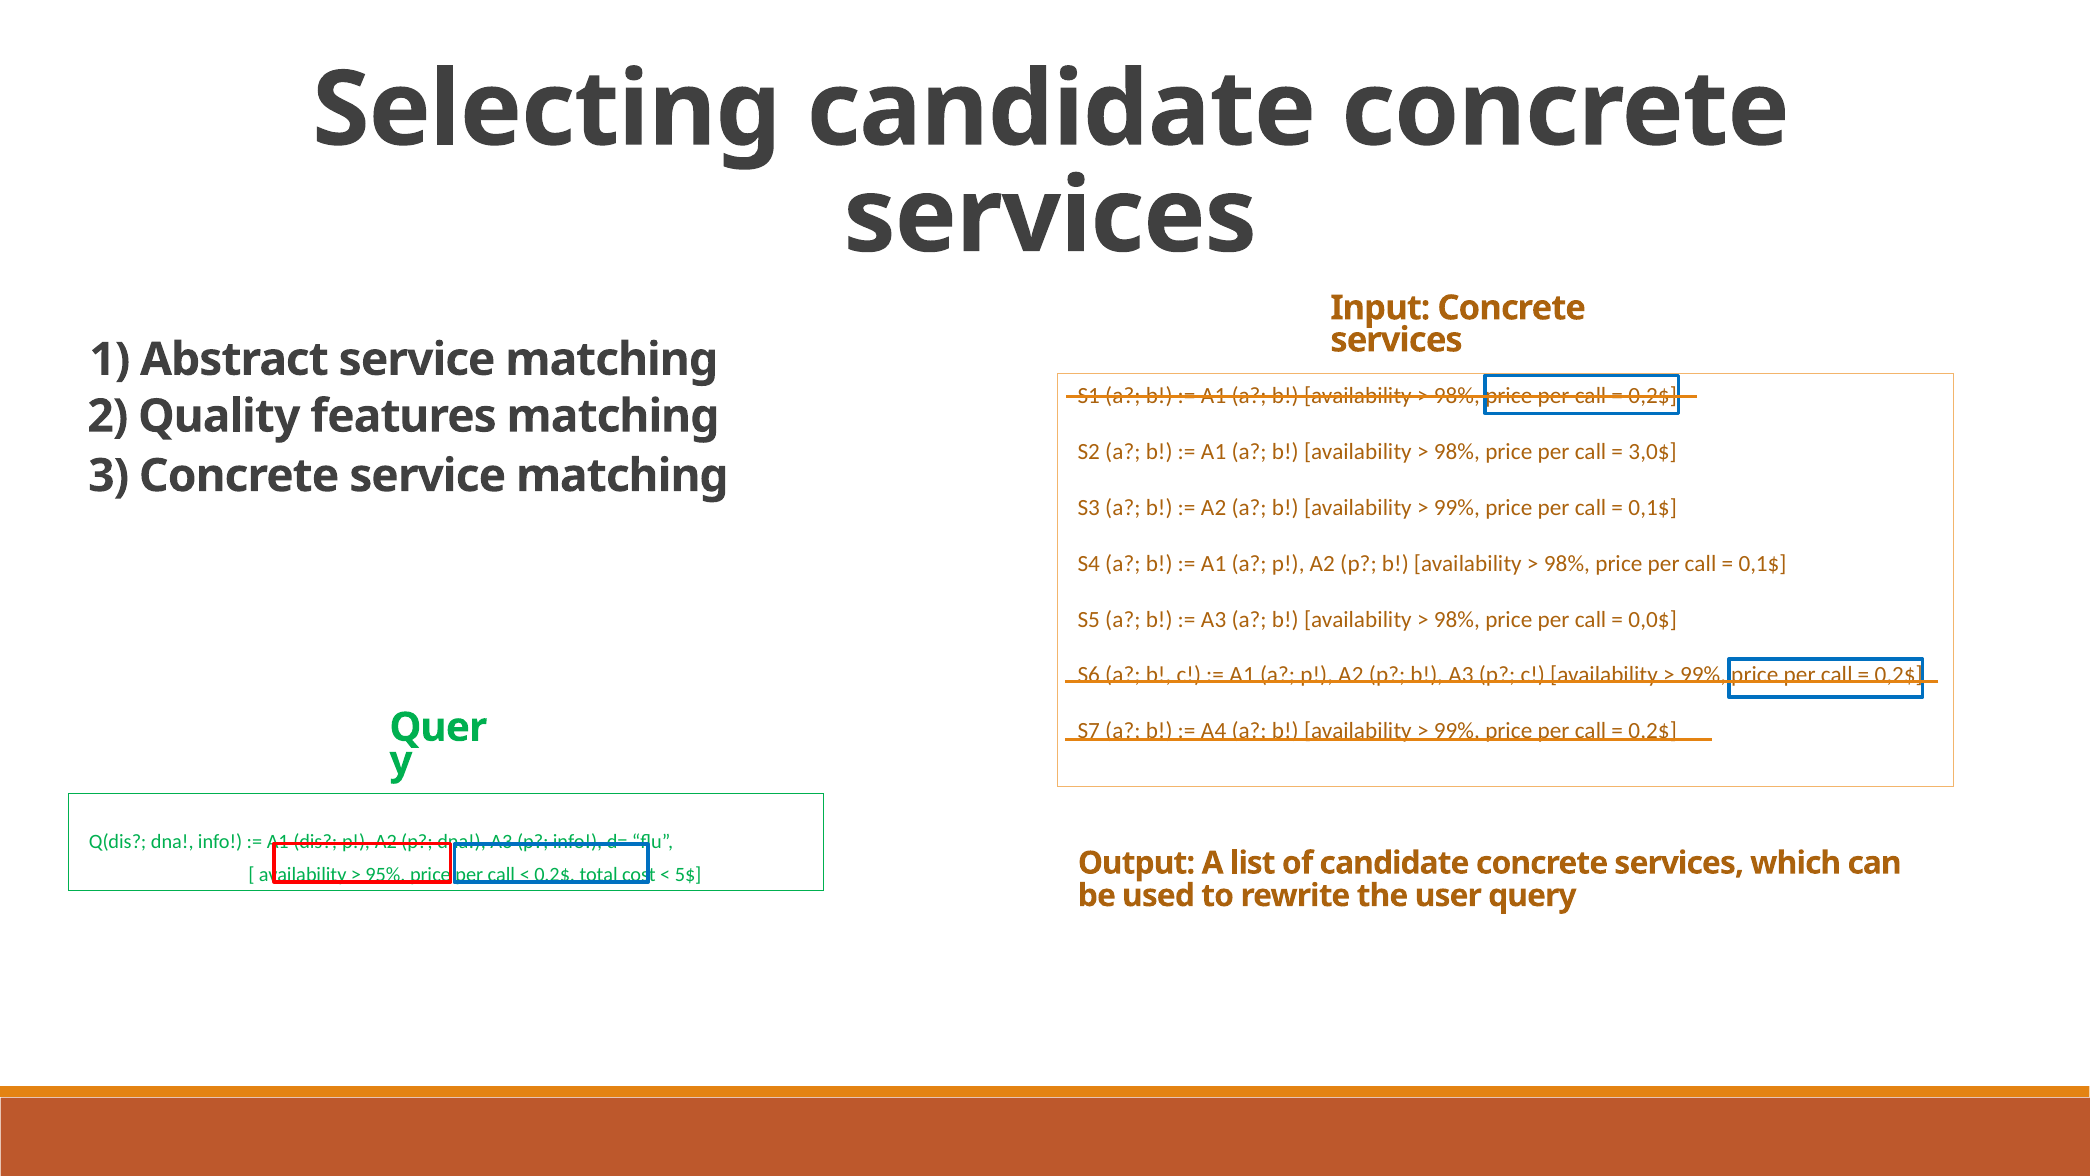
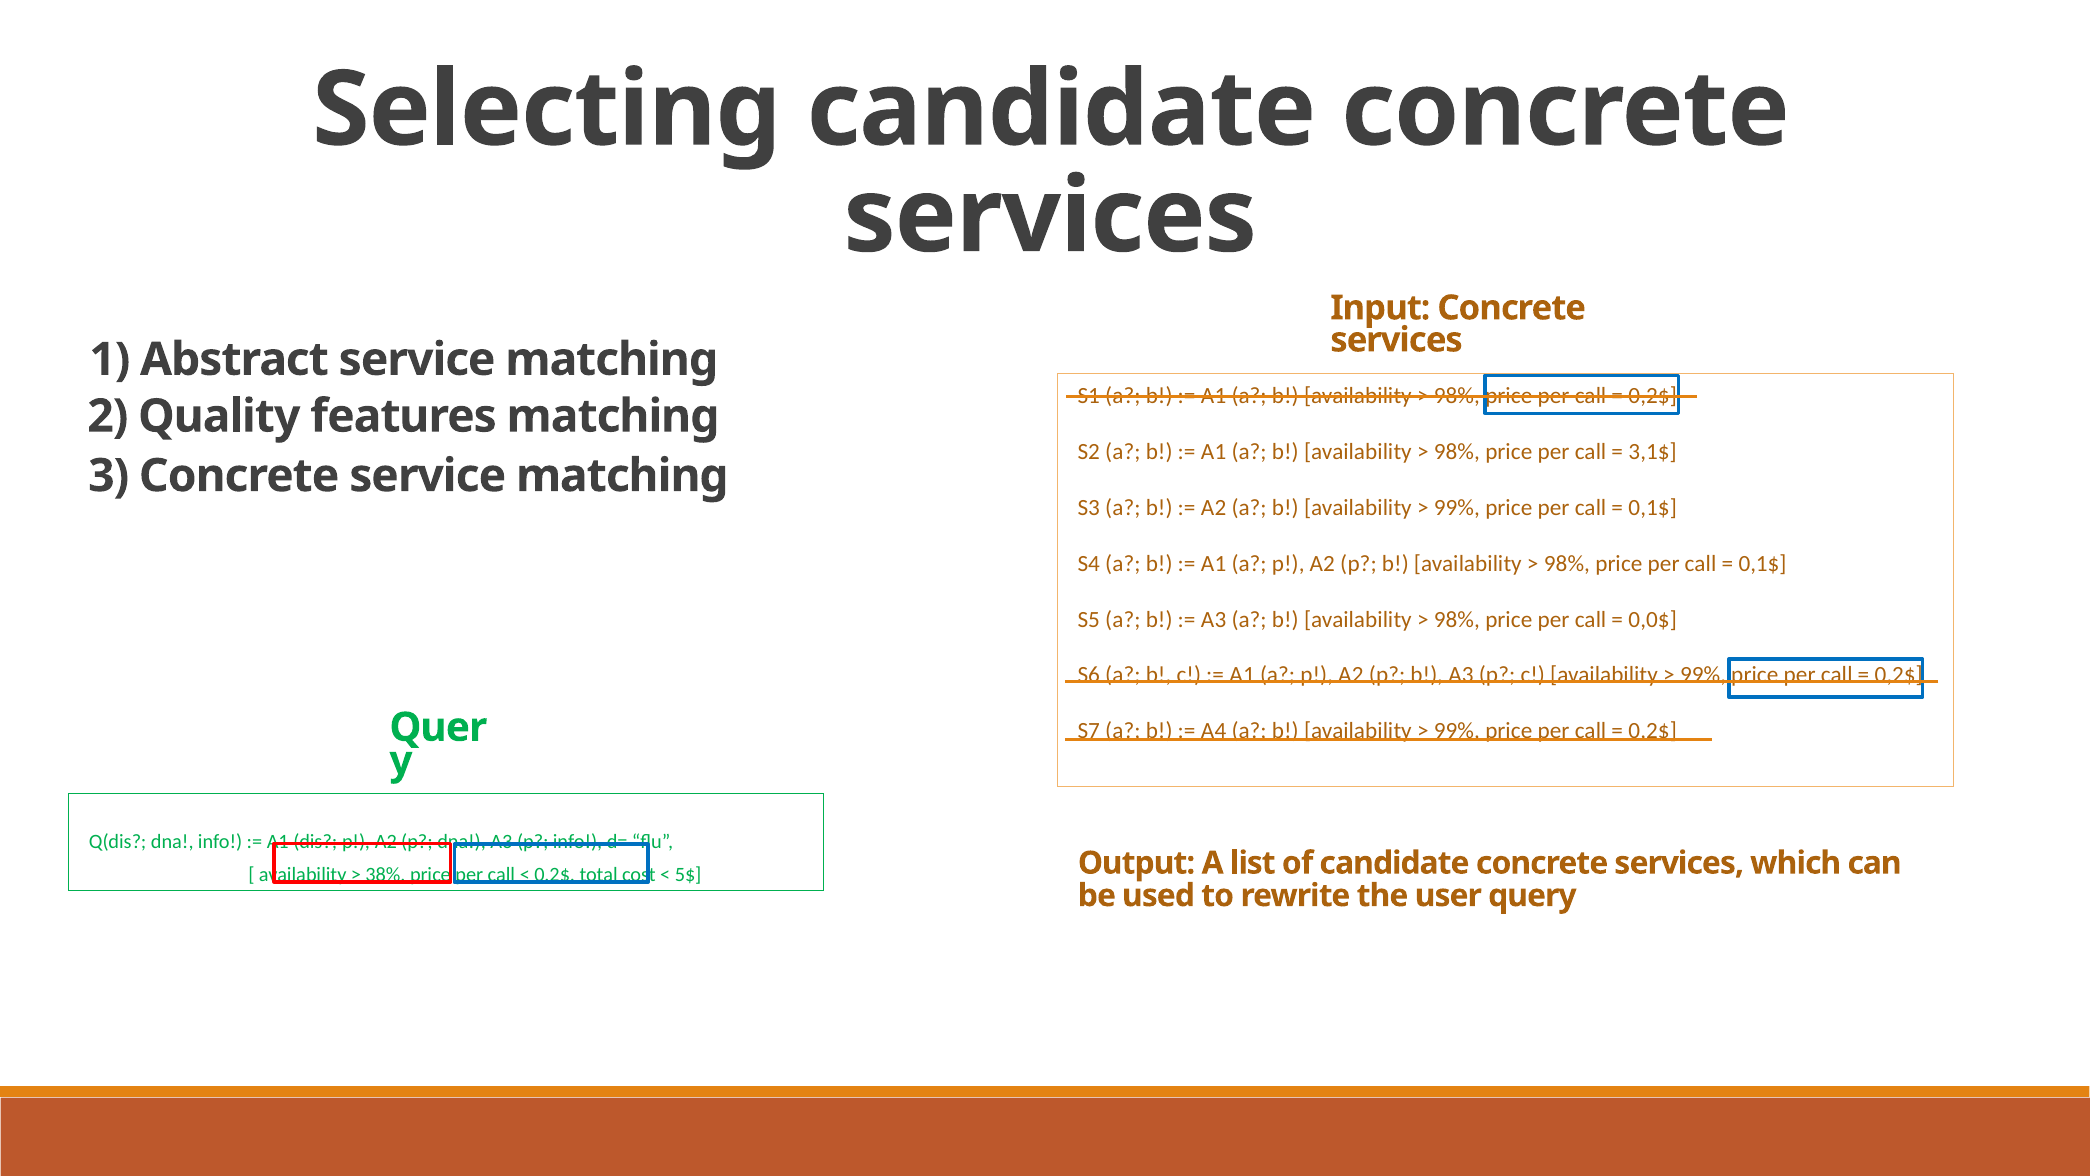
3,0$: 3,0$ -> 3,1$ (1653, 452)
95%: 95% -> 38% (385, 875)
